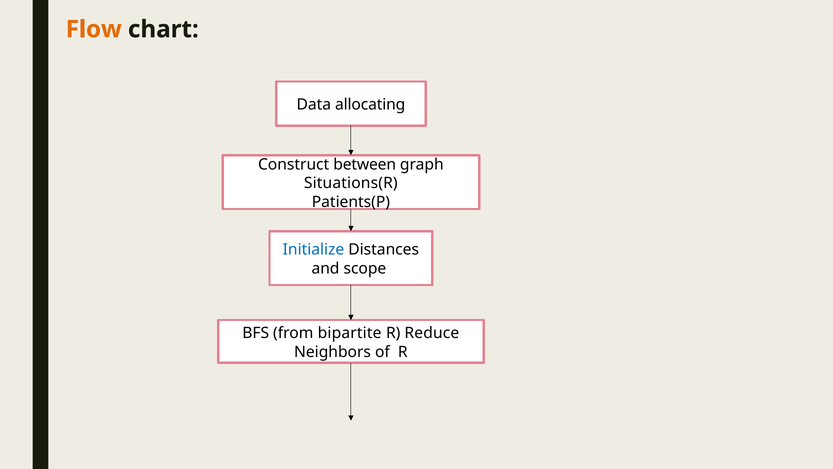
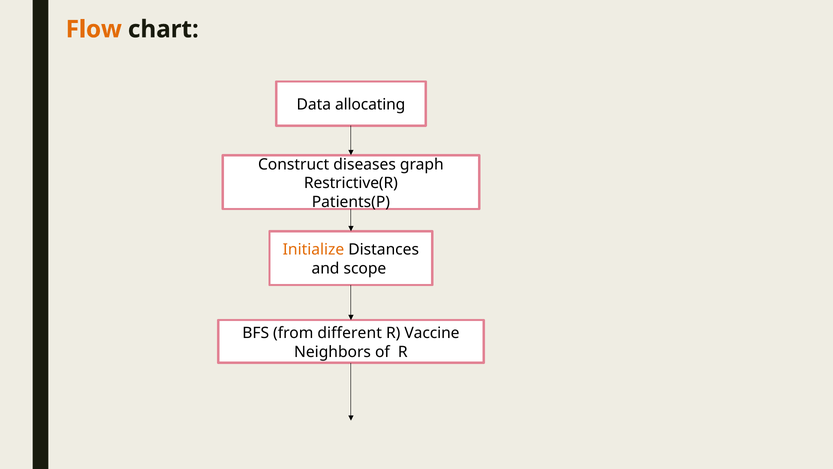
between: between -> diseases (365, 164)
Situations(R: Situations(R -> Restrictive(R (351, 183)
Initialize colour: blue -> orange (313, 250)
bipartite: bipartite -> different (350, 333)
Reduce: Reduce -> Vaccine (432, 333)
